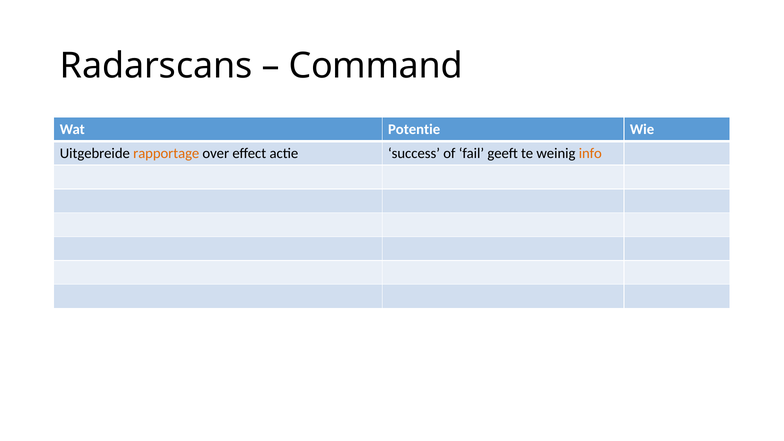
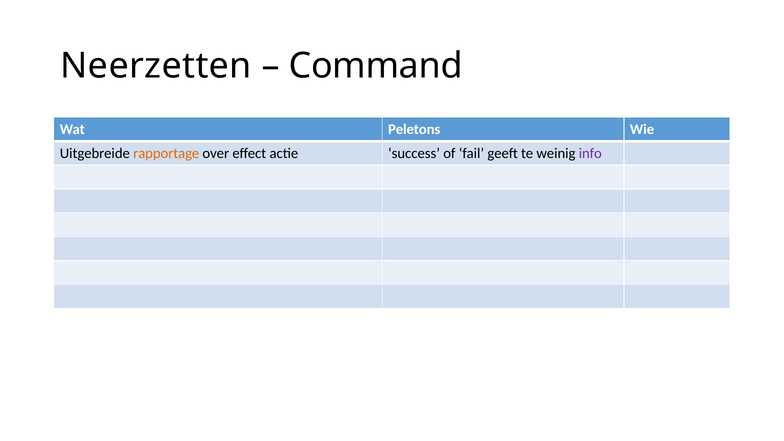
Radarscans: Radarscans -> Neerzetten (156, 66)
Potentie: Potentie -> Peletons (414, 129)
info colour: orange -> purple (590, 153)
